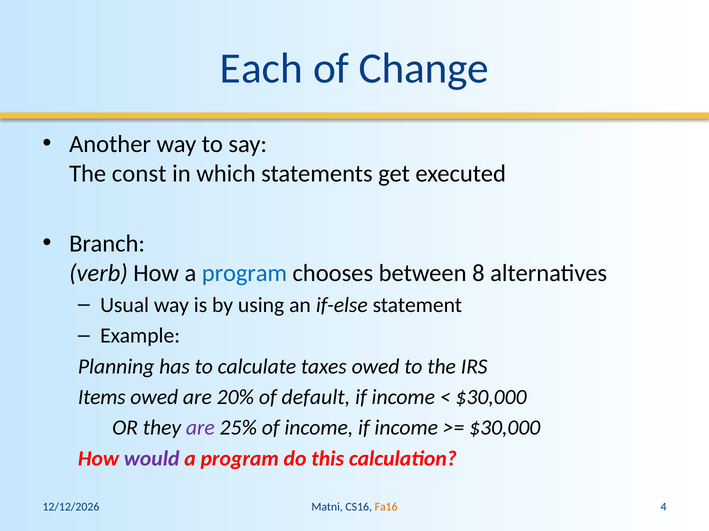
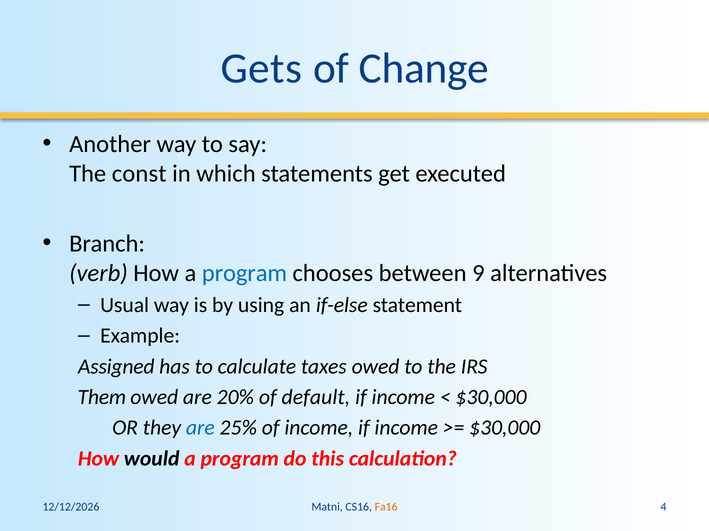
Each: Each -> Gets (261, 69)
8: 8 -> 9 (478, 273)
Planning: Planning -> Assigned (116, 367)
Items: Items -> Them (102, 398)
are colour: purple -> blue (200, 428)
would colour: purple -> black (152, 459)
